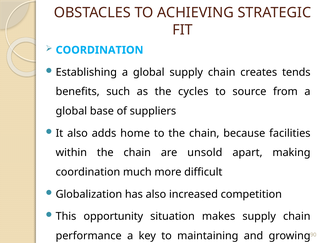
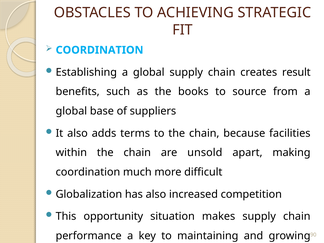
tends: tends -> result (296, 72)
cycles: cycles -> books (193, 92)
home: home -> terms (135, 133)
